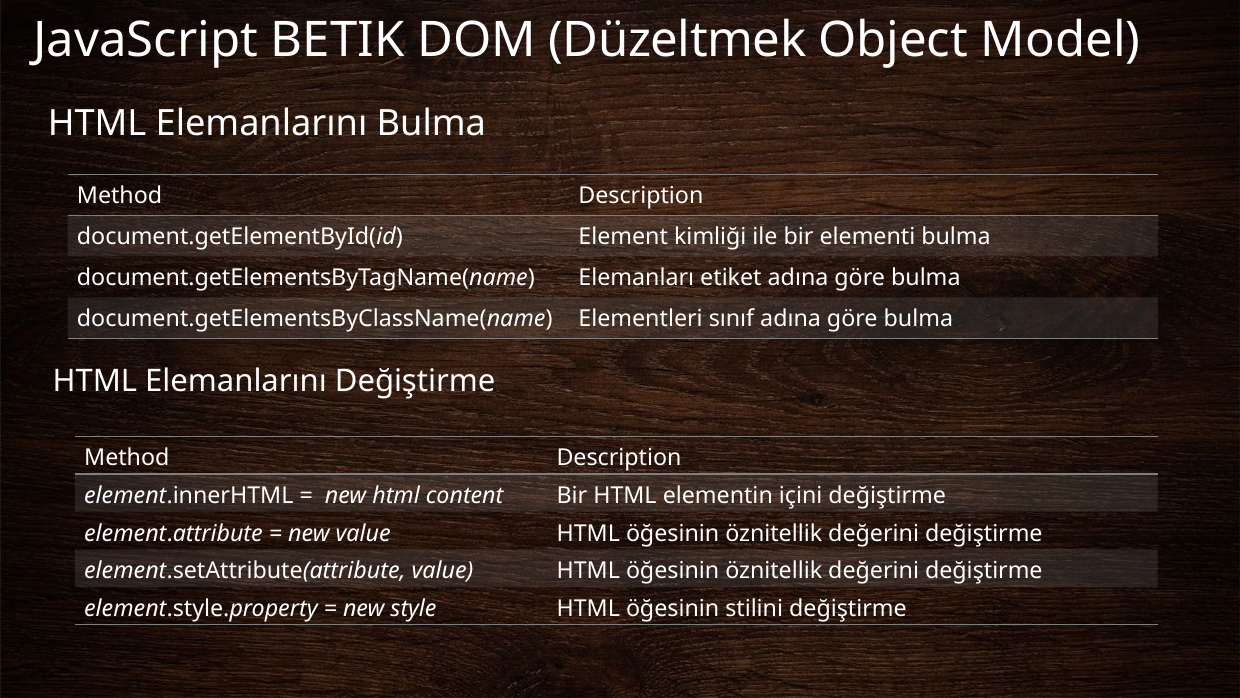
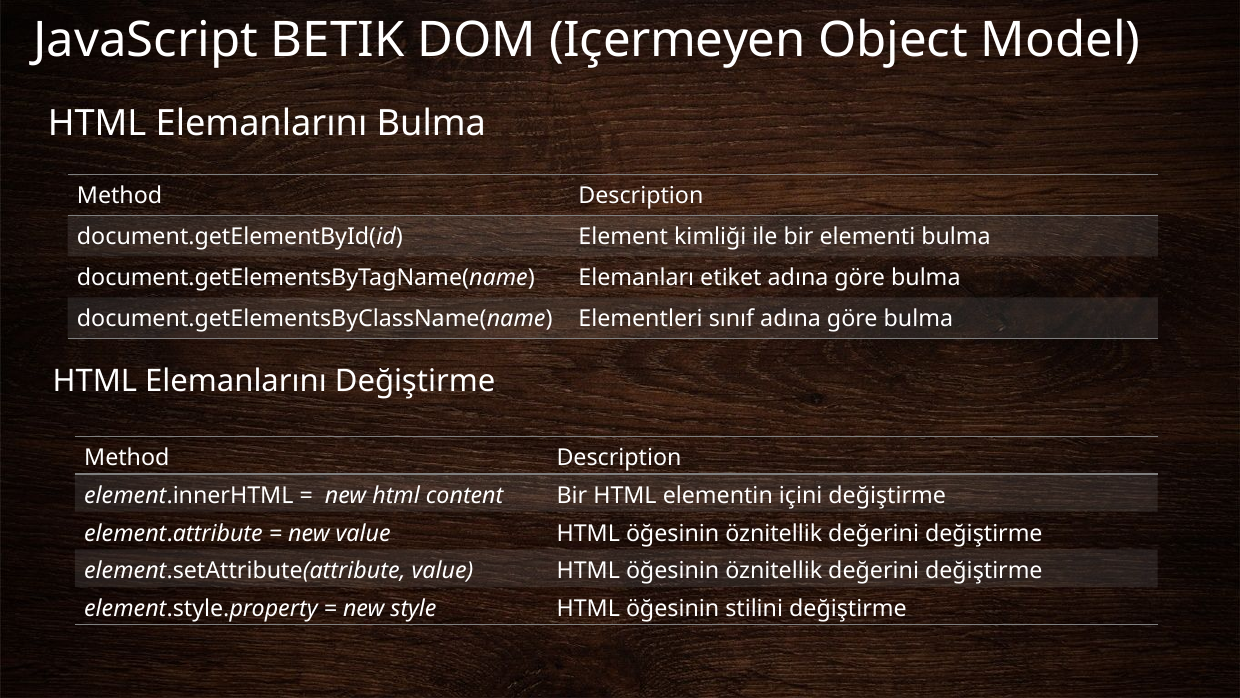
Düzeltmek: Düzeltmek -> Içermeyen (677, 41)
